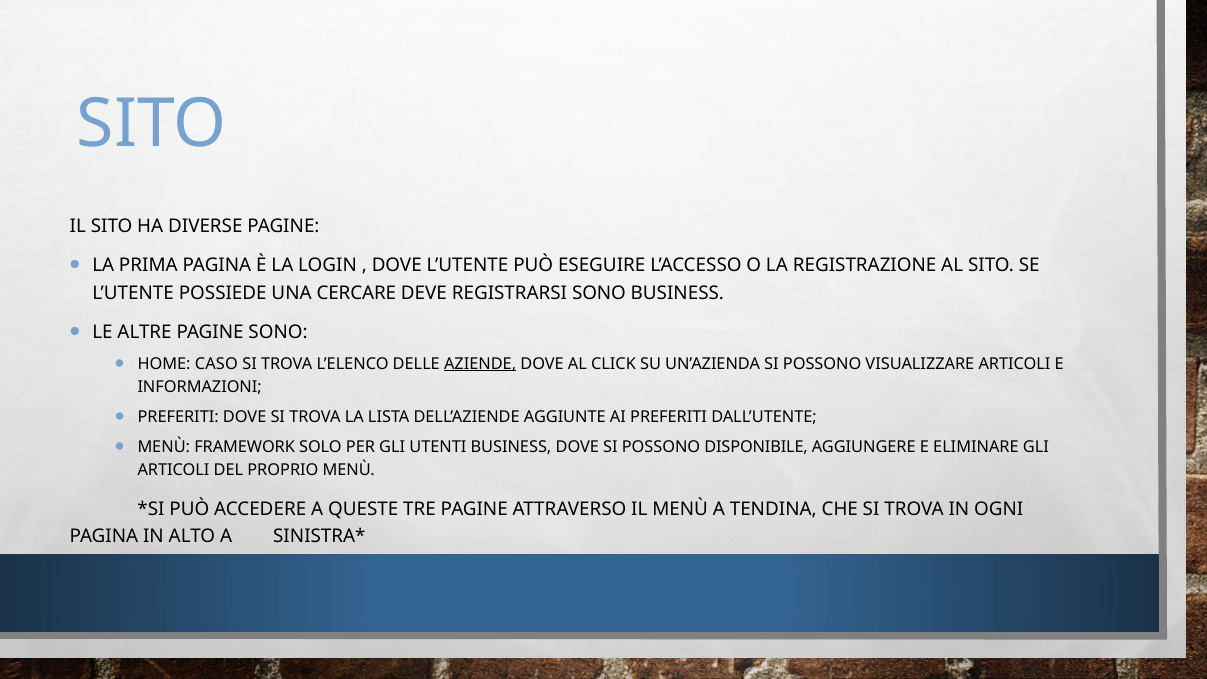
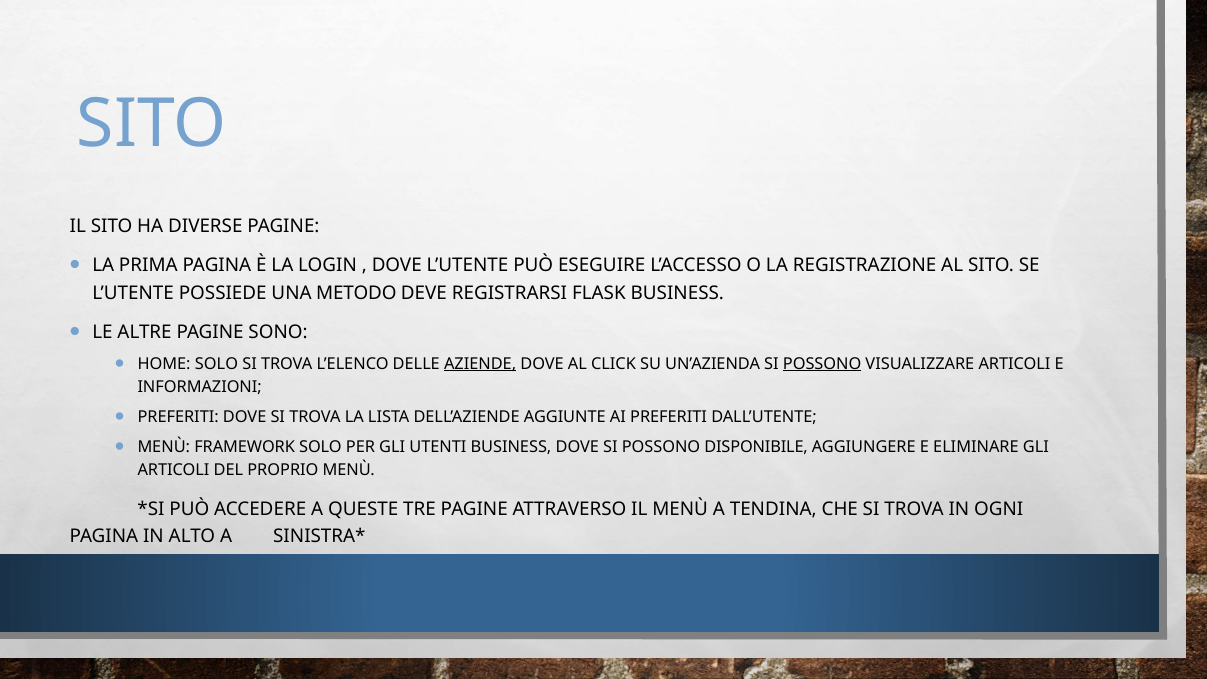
CERCARE: CERCARE -> METODO (356, 293)
REGISTRARSI SONO: SONO -> FLASK (599, 293)
HOME CASO: CASO -> SOLO (216, 364)
POSSONO underline: none -> present (822, 364)
